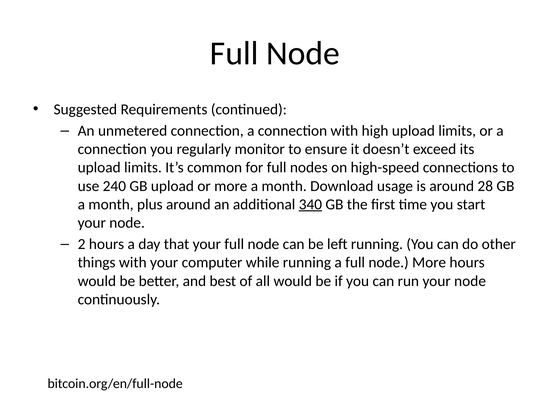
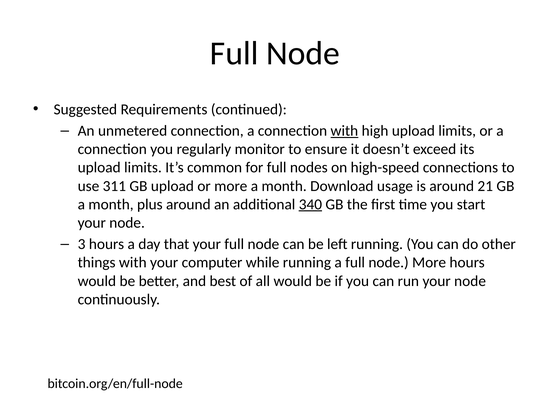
with underline: none -> present (344, 131)
240: 240 -> 311 (114, 186)
28: 28 -> 21 (485, 186)
2: 2 -> 3 (82, 244)
